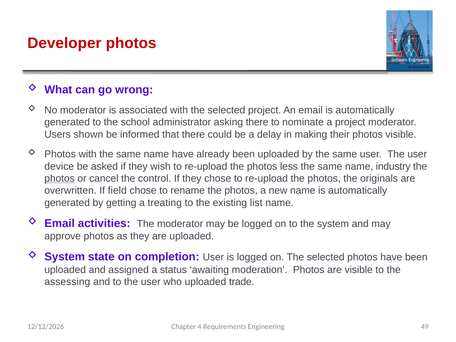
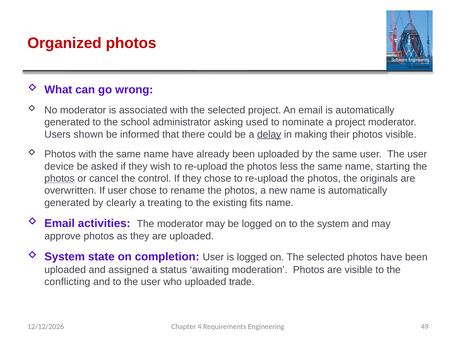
Developer: Developer -> Organized (64, 43)
asking there: there -> used (257, 122)
delay underline: none -> present (269, 134)
industry: industry -> starting (393, 166)
If field: field -> user (117, 191)
getting: getting -> clearly (121, 203)
list: list -> fits (256, 203)
assessing: assessing -> conflicting (67, 282)
